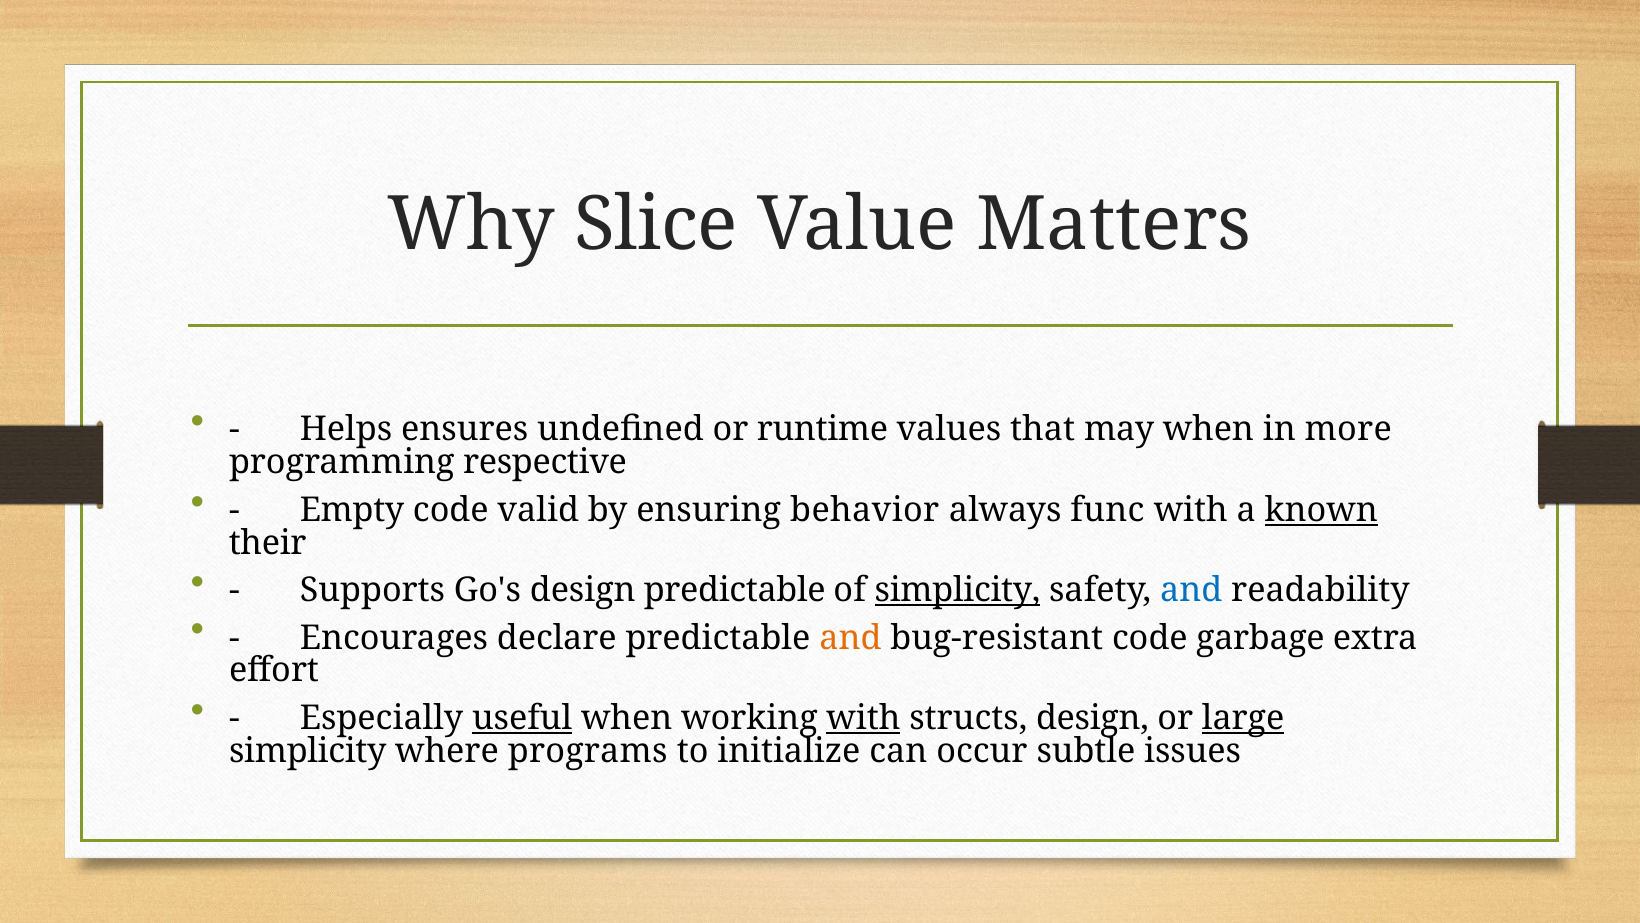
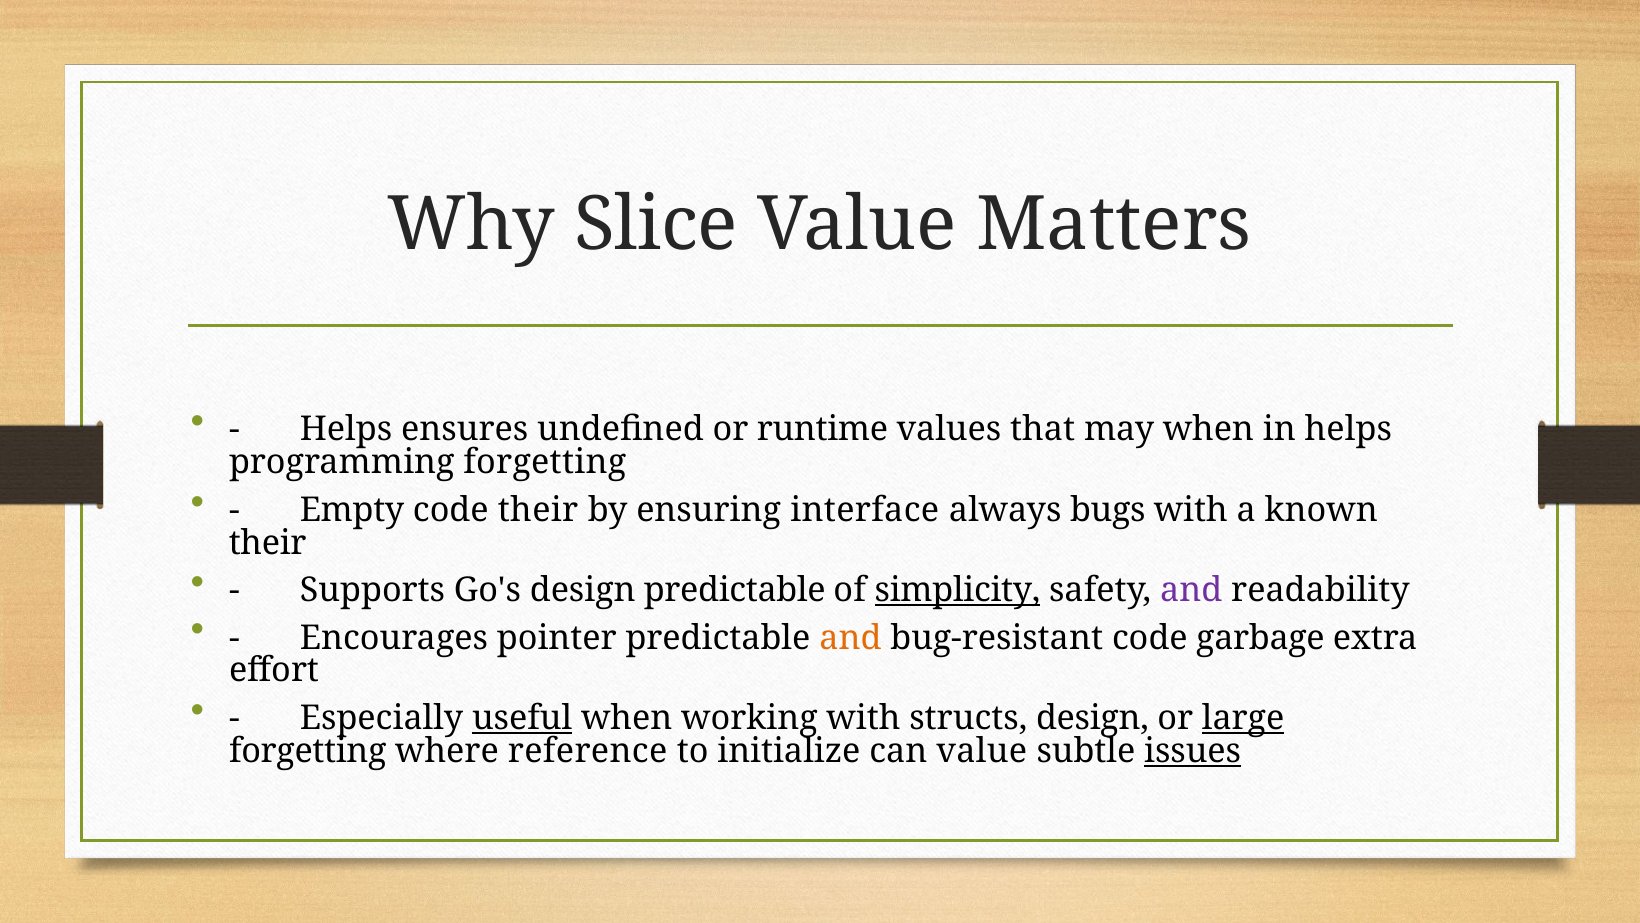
in more: more -> helps (1348, 429)
programming respective: respective -> forgetting (545, 462)
code valid: valid -> their (538, 510)
behavior: behavior -> interface (865, 510)
func: func -> bugs (1108, 510)
known underline: present -> none (1321, 510)
and colour: blue -> purple (1191, 590)
declare: declare -> pointer (557, 638)
with underline: present -> none (863, 718)
simplicity: simplicity -> forgetting (308, 751)
programs: programs -> reference (588, 751)
can occur: occur -> value (982, 751)
issues underline: none -> present (1193, 751)
